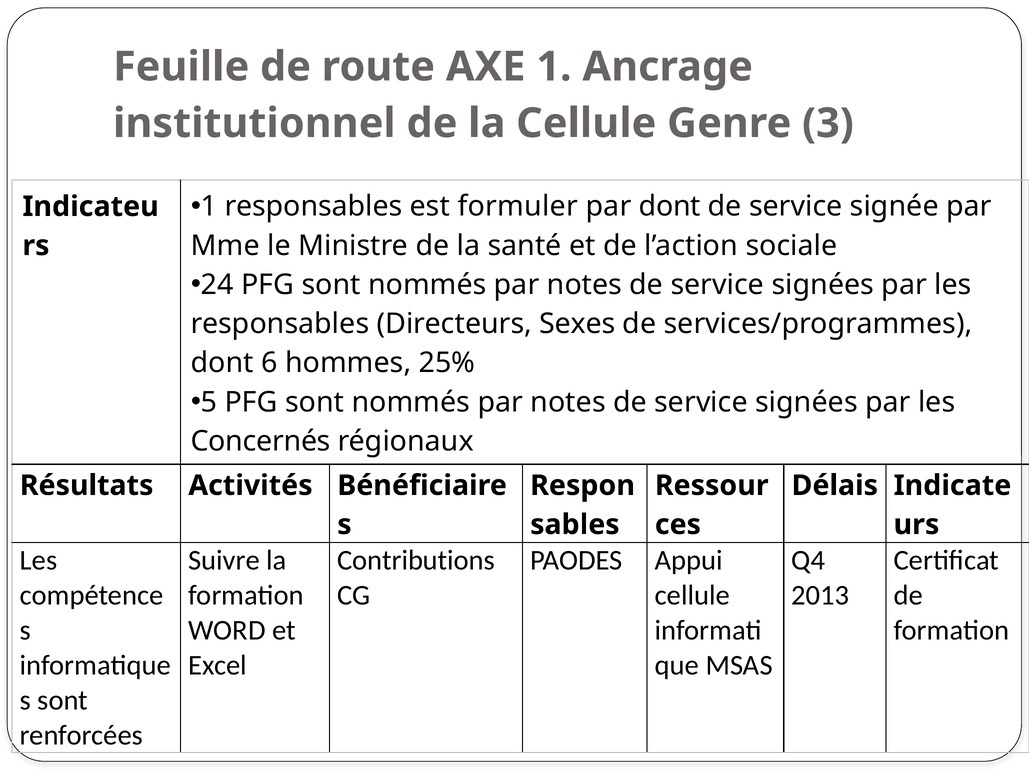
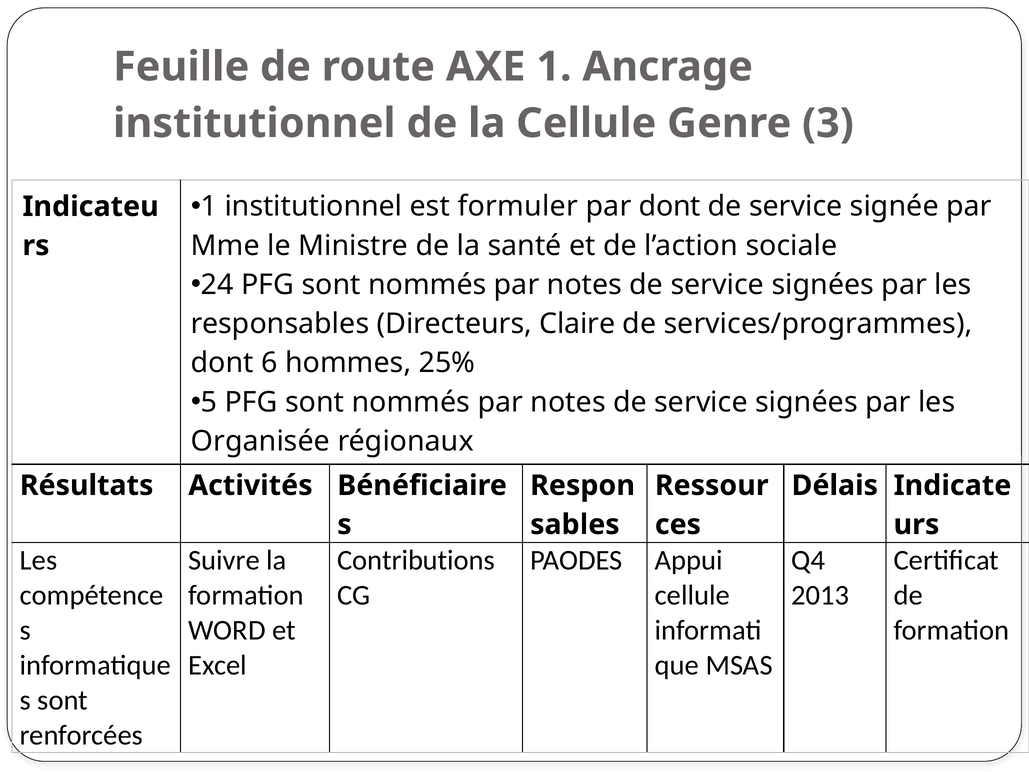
1 responsables: responsables -> institutionnel (313, 206)
Sexes: Sexes -> Claire (577, 324)
Concernés: Concernés -> Organisée (260, 441)
